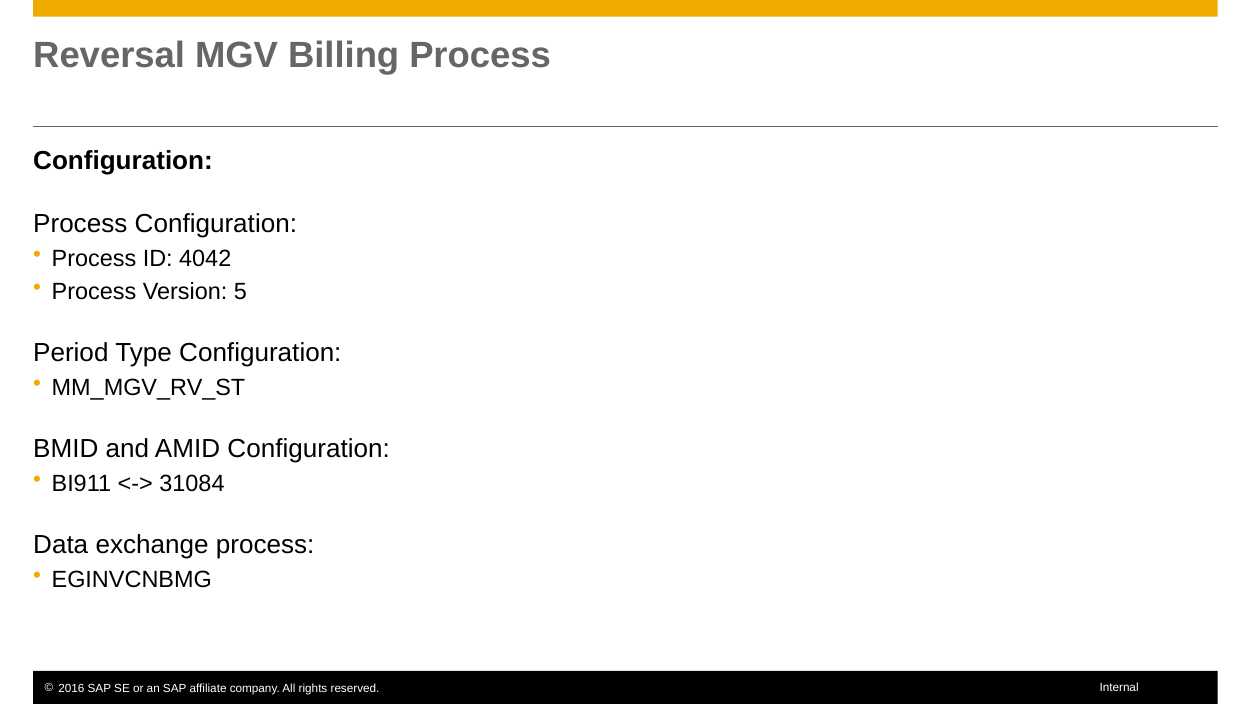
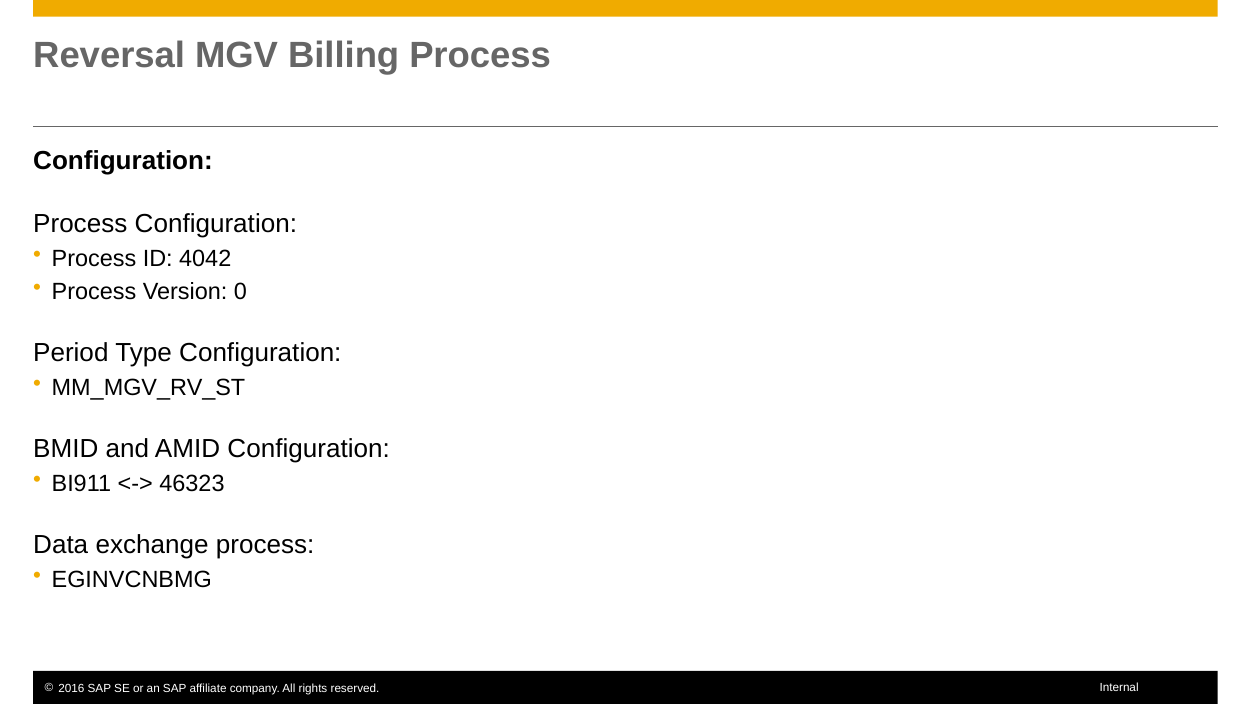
5: 5 -> 0 (240, 292)
31084: 31084 -> 46323 (192, 484)
